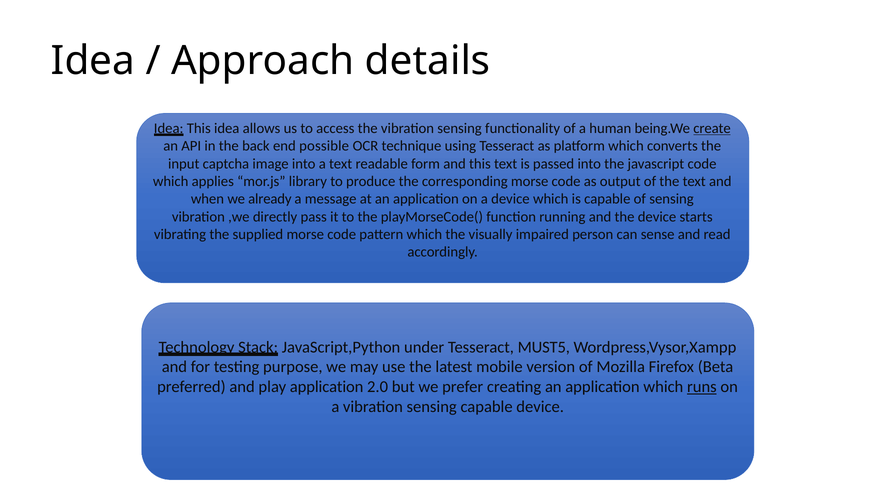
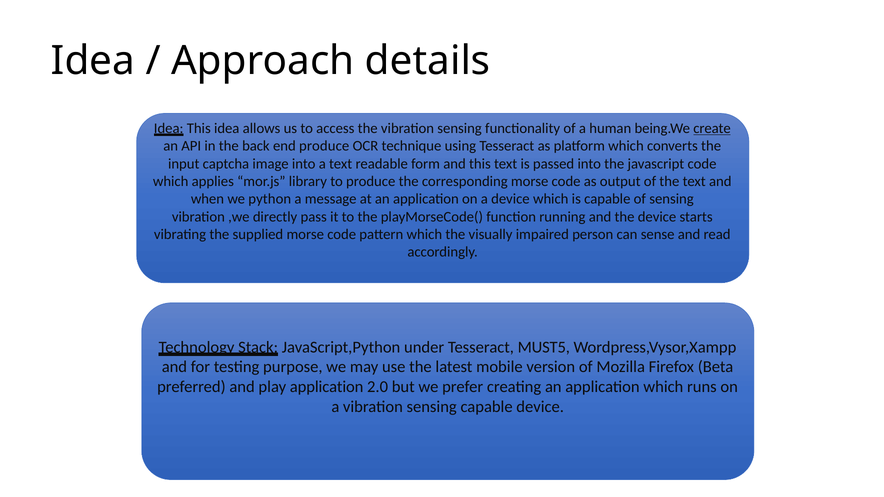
end possible: possible -> produce (324, 146)
already: already -> python (270, 199)
runs underline: present -> none (702, 387)
